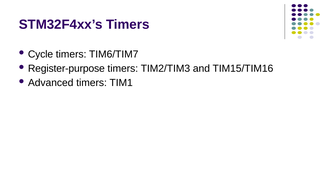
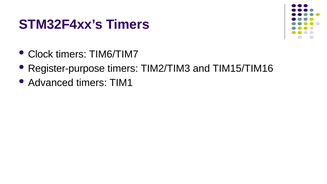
Cycle: Cycle -> Clock (41, 54)
